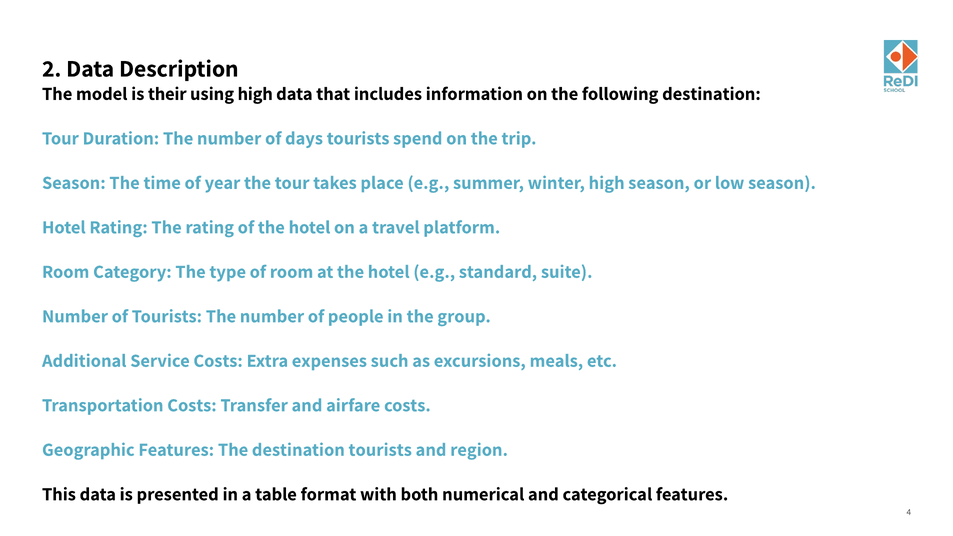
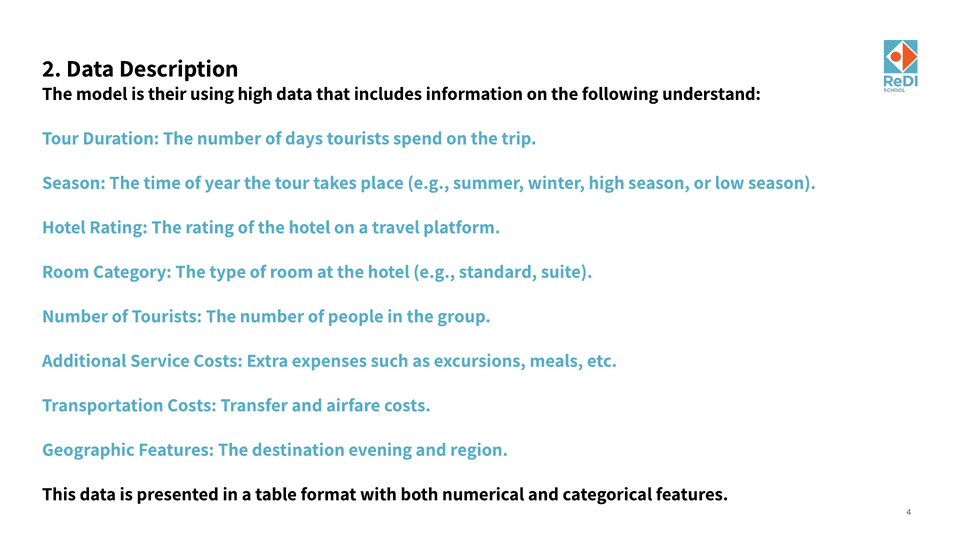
following destination: destination -> understand (711, 94)
destination tourists: tourists -> evening (380, 450)
